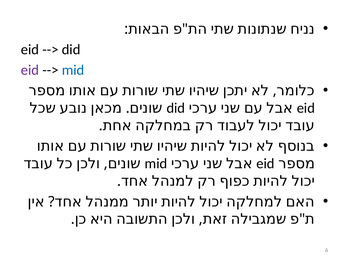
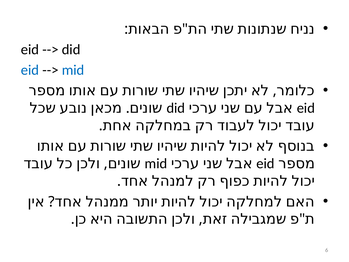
eid colour: purple -> blue (30, 70)
